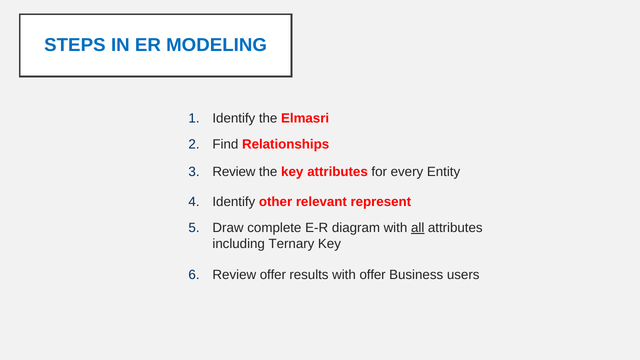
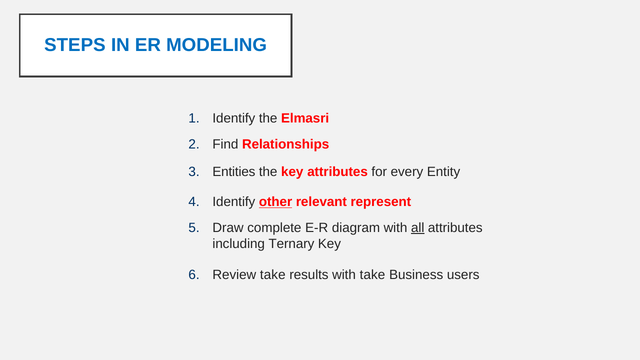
Review: Review -> Entities (234, 172)
other underline: none -> present (276, 202)
Review offer: offer -> take (273, 275)
with offer: offer -> take (372, 275)
